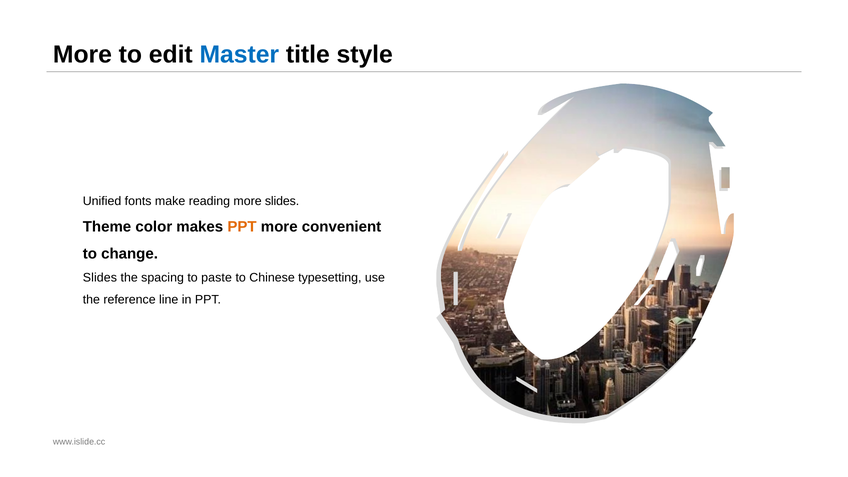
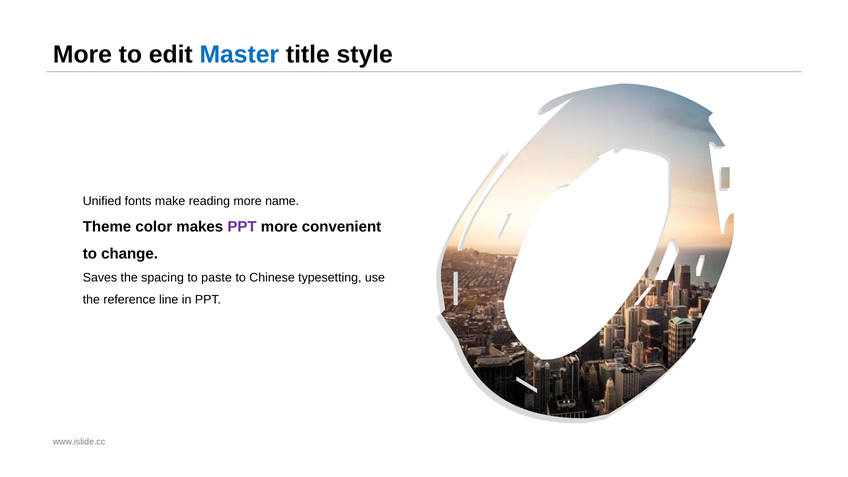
more slides: slides -> name (282, 201)
PPT colour: orange -> purple (242, 227)
Slides: Slides -> Saves (100, 277)
